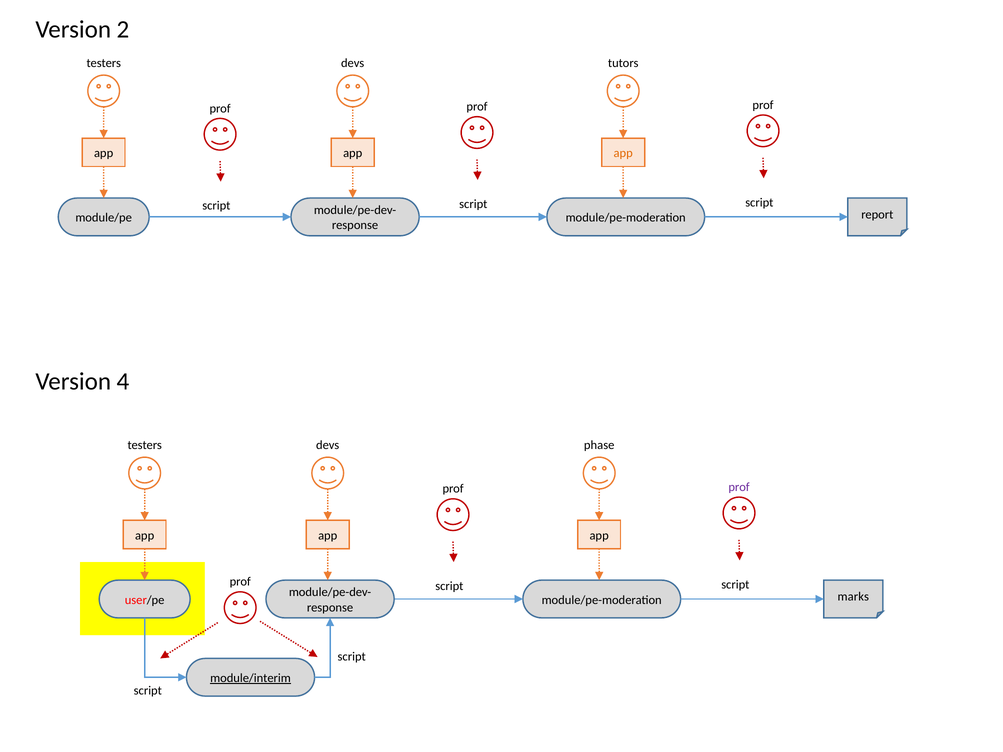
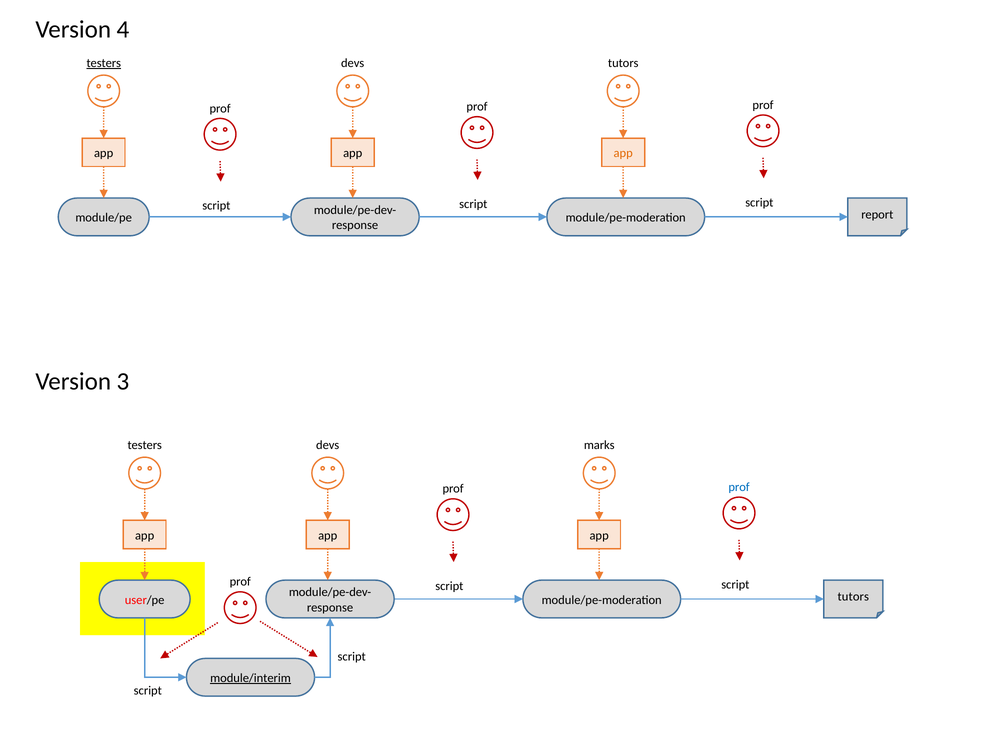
2: 2 -> 4 (123, 29)
testers underline: none -> present (104, 63)
4: 4 -> 3 (123, 381)
phase: phase -> marks (599, 445)
prof colour: purple -> blue (739, 487)
module/pe-moderation marks: marks -> tutors (853, 597)
